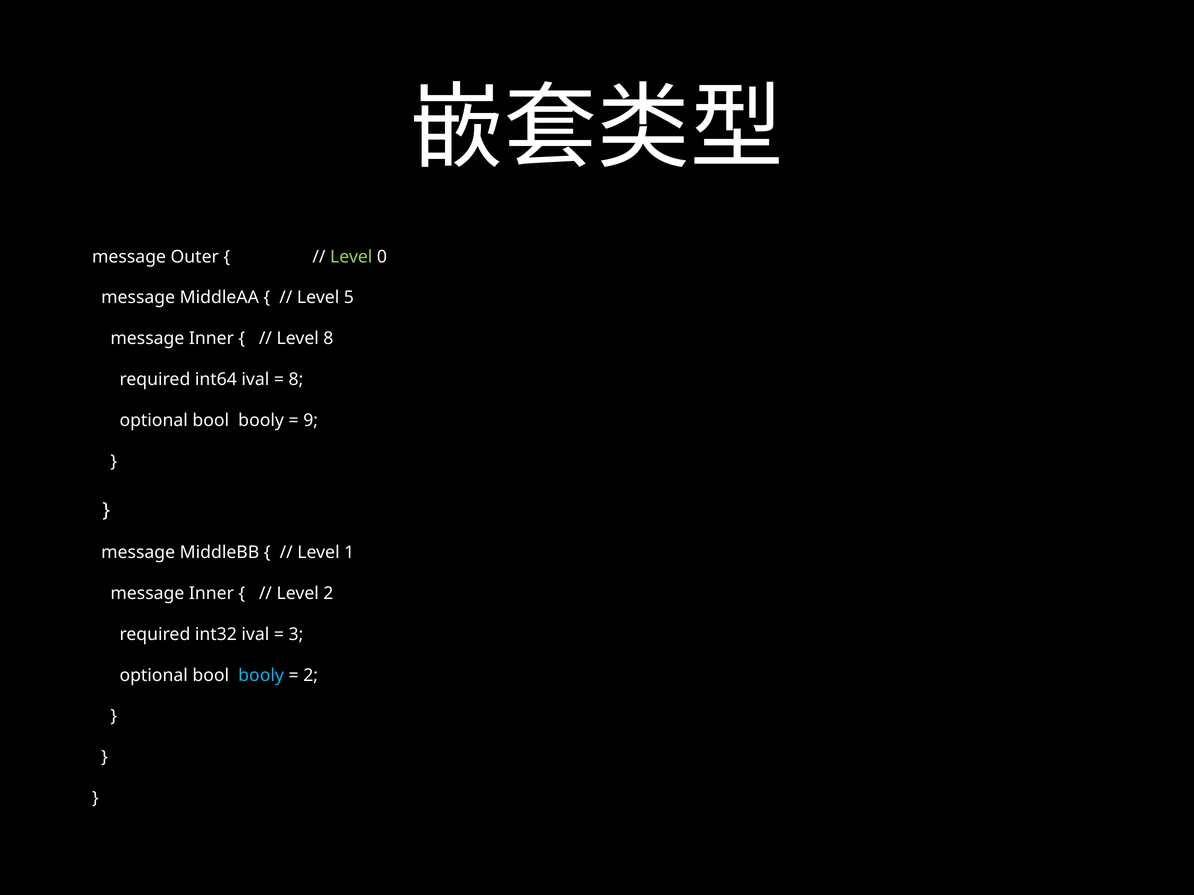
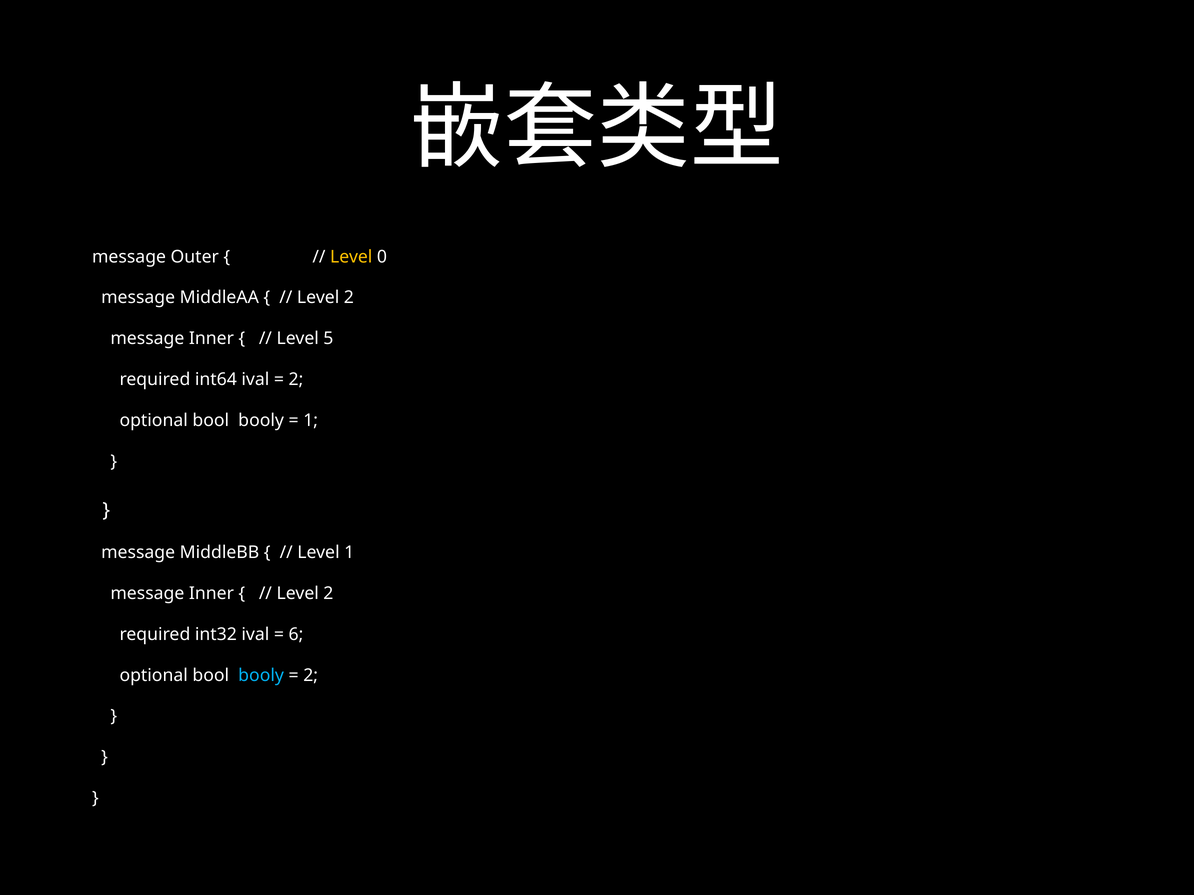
Level colour: light green -> yellow (351, 257)
5: 5 -> 2 (349, 298)
Level 8: 8 -> 5 (328, 339)
8: 8 -> 2 (296, 380)
9: 9 -> 1 (311, 421)
3: 3 -> 6 (296, 635)
